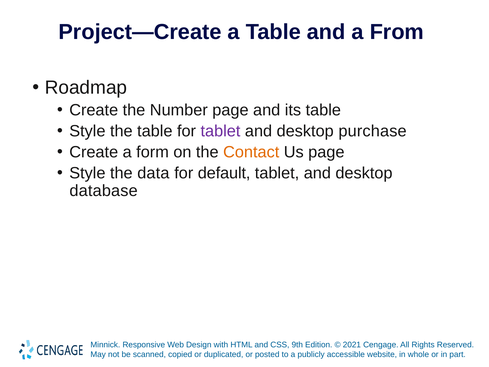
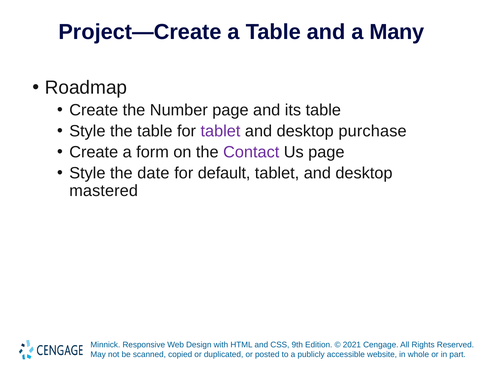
From: From -> Many (397, 32)
Contact colour: orange -> purple (251, 152)
data: data -> date (153, 173)
database: database -> mastered (104, 191)
